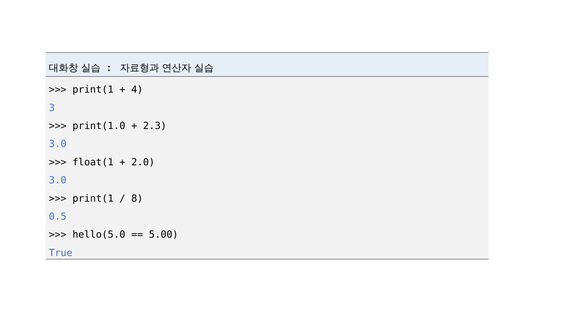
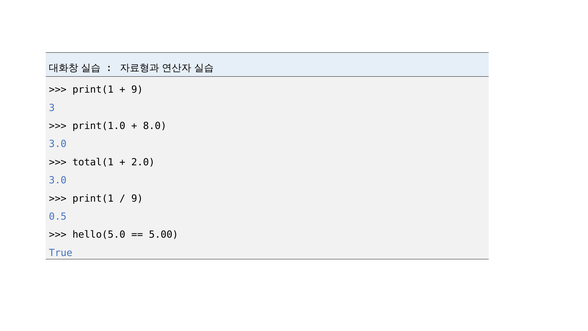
4: 4 -> 9 (137, 90)
2.3: 2.3 -> 8.0 (155, 126)
float(1: float(1 -> total(1 (93, 162)
8: 8 -> 9 (137, 198)
